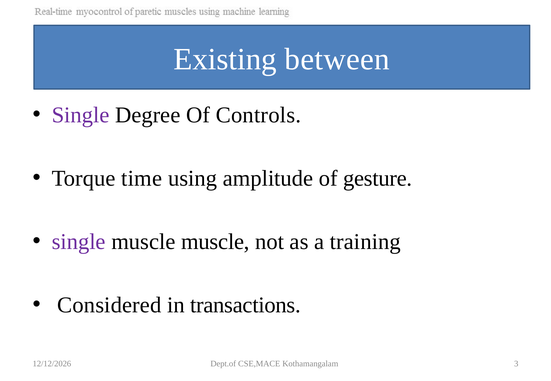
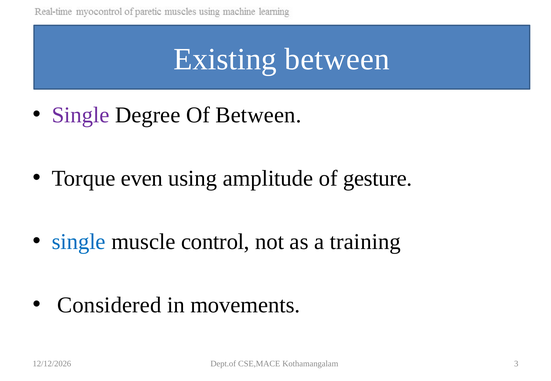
Of Controls: Controls -> Between (258, 115)
time: time -> even (142, 179)
single colour: purple -> blue (79, 242)
muscle muscle: muscle -> control (215, 242)
transactions: transactions -> movements (245, 305)
